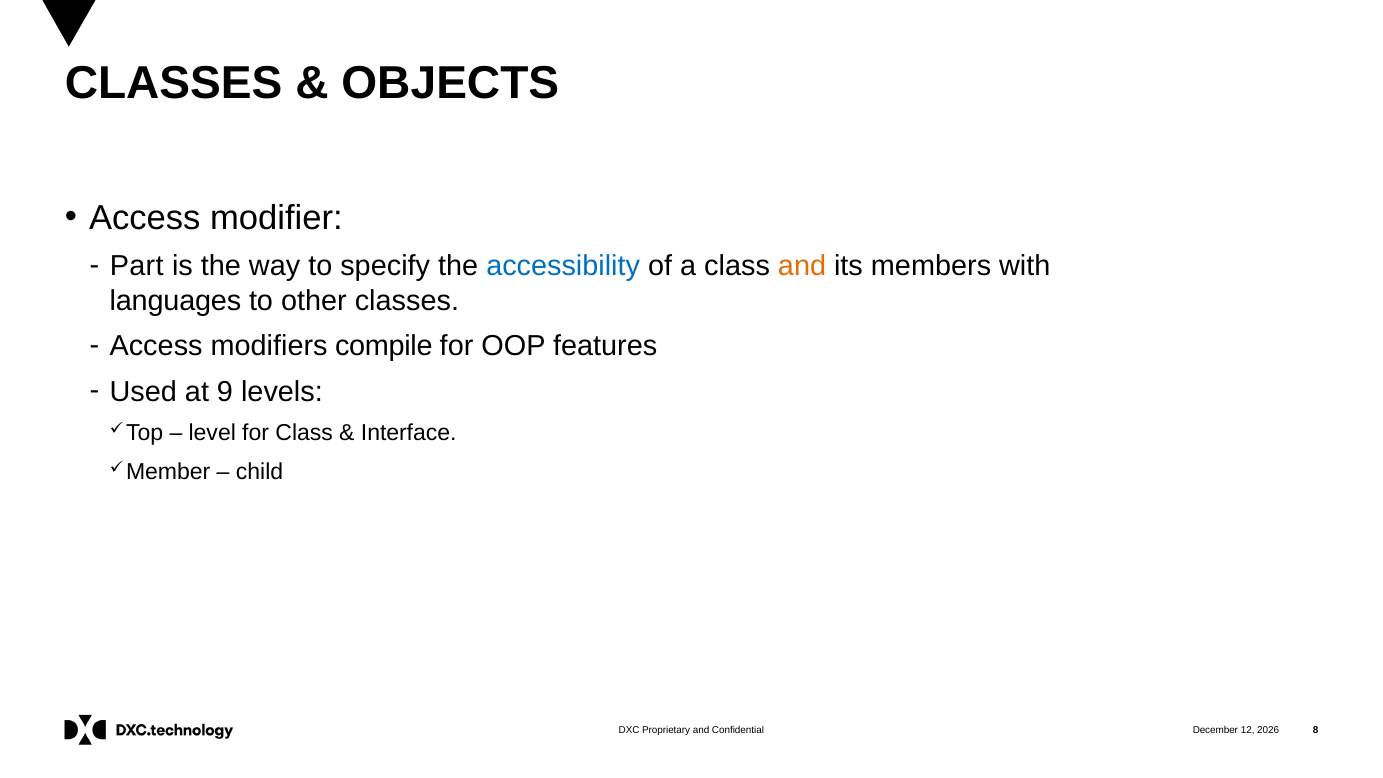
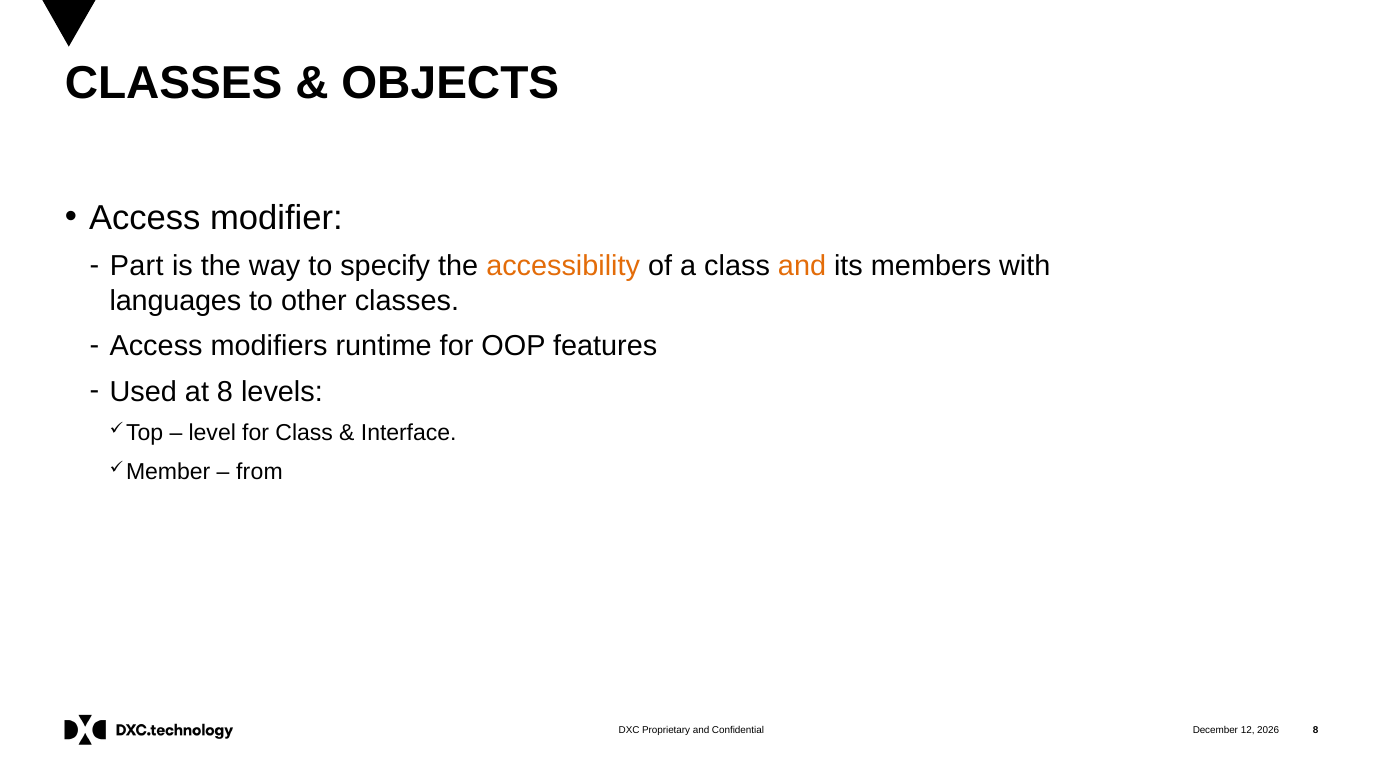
accessibility colour: blue -> orange (563, 266)
compile: compile -> runtime (384, 346)
at 9: 9 -> 8 (225, 392)
child: child -> from (259, 472)
